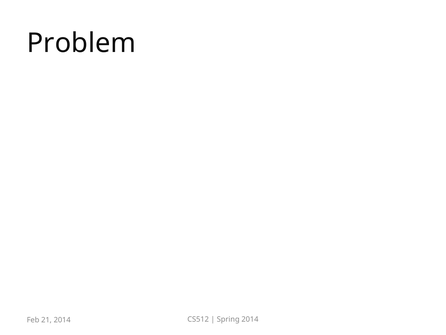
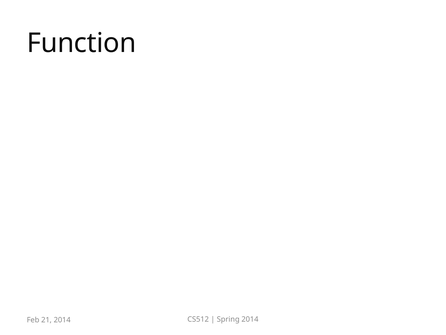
Problem: Problem -> Function (82, 43)
